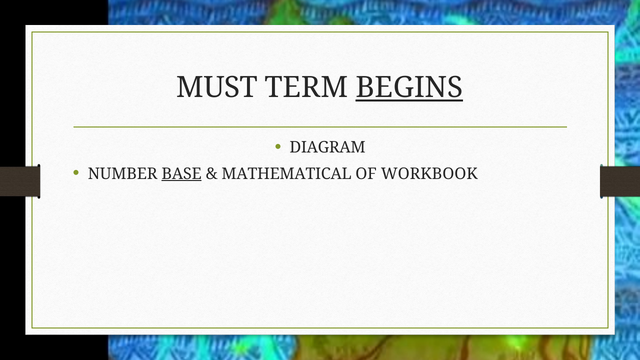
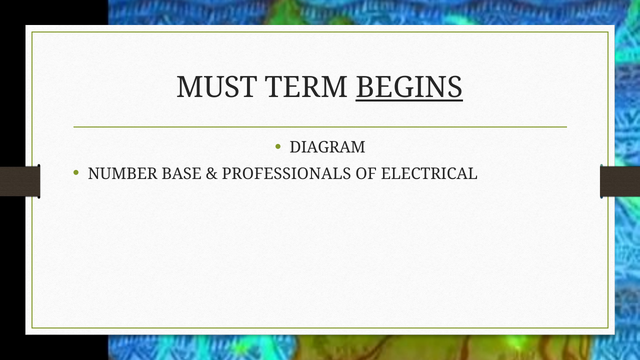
BASE underline: present -> none (182, 174)
MATHEMATICAL: MATHEMATICAL -> PROFESSIONALS (287, 174)
WORKBOOK: WORKBOOK -> ELECTRICAL (429, 174)
